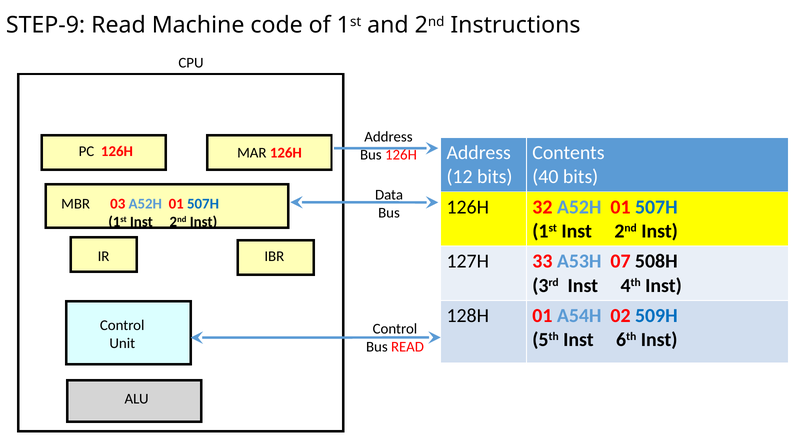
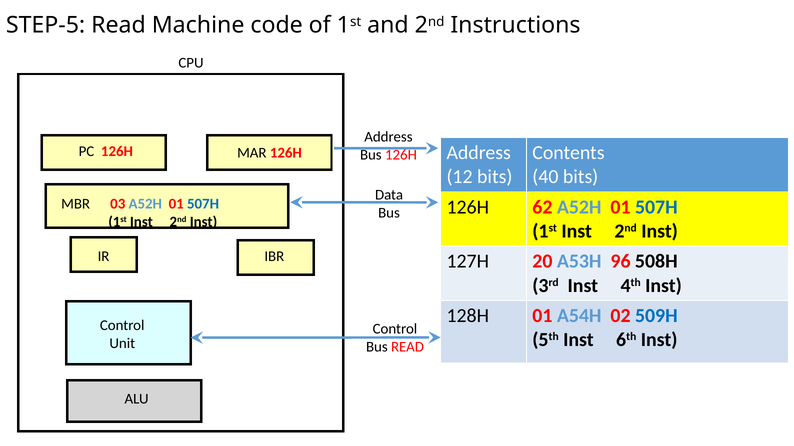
STEP-9: STEP-9 -> STEP-5 (46, 25)
32: 32 -> 62 (542, 207)
33: 33 -> 20 (542, 262)
07: 07 -> 96 (621, 262)
